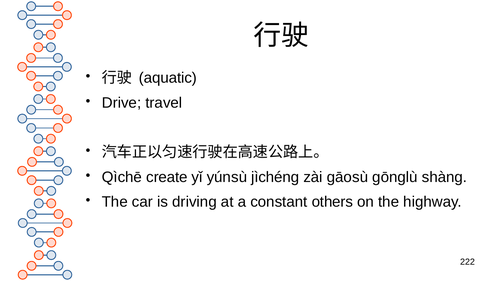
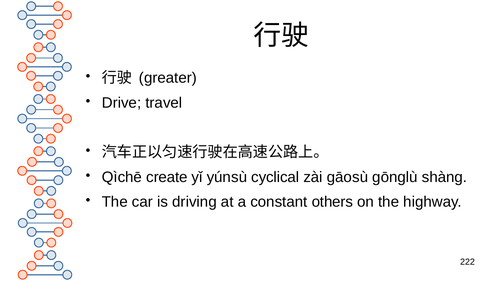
aquatic: aquatic -> greater (168, 78)
jìchéng: jìchéng -> cyclical (275, 177)
